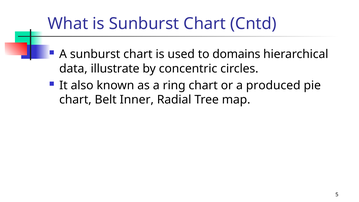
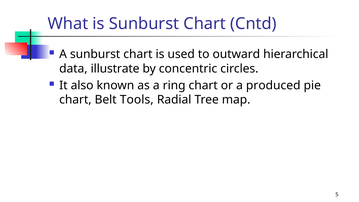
domains: domains -> outward (236, 54)
Inner: Inner -> Tools (137, 100)
